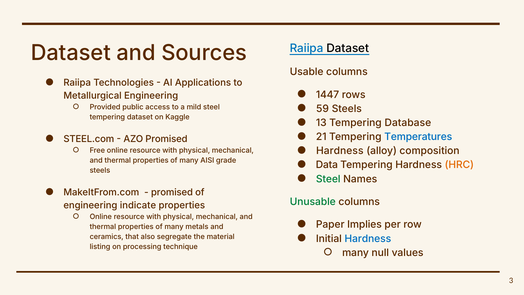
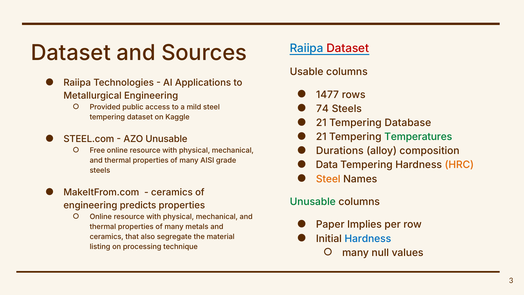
Dataset colour: black -> red (348, 48)
1447: 1447 -> 1477 (327, 95)
59: 59 -> 74 (322, 109)
13: 13 -> 21 (321, 123)
Temperatures colour: blue -> green (418, 137)
AZO Promised: Promised -> Unusable (166, 139)
Hardness: Hardness -> Durations (340, 151)
Steel colour: green -> orange (328, 179)
promised: promised -> ceramics (172, 192)
indicate: indicate -> predicts (138, 205)
